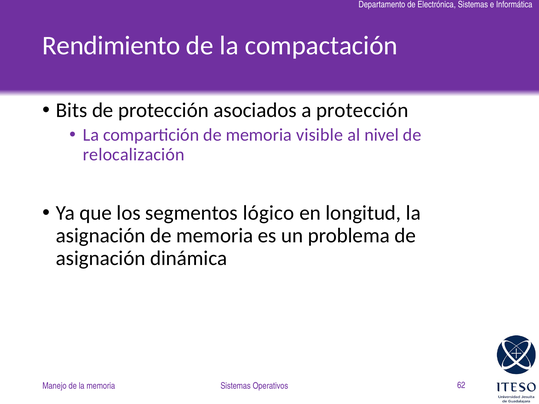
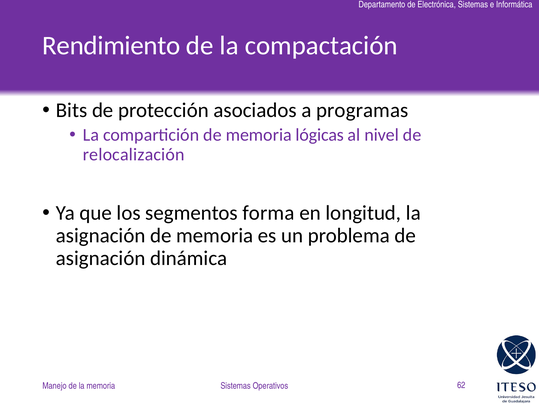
a protección: protección -> programas (362, 110)
visible: visible -> lógicas (320, 135)
lógico: lógico -> forma (268, 213)
